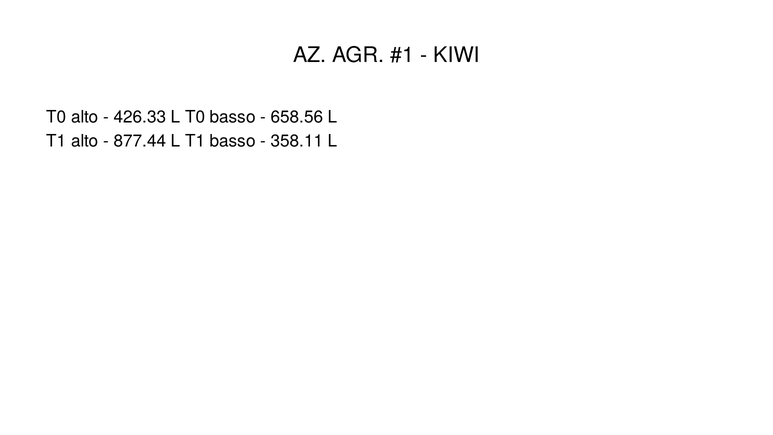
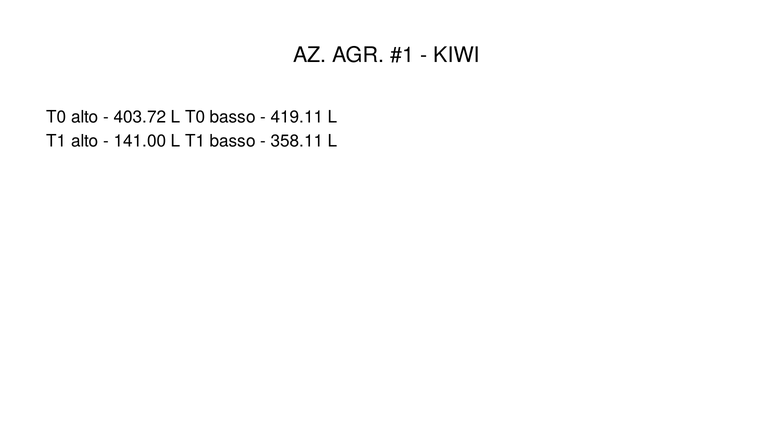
426.33: 426.33 -> 403.72 (140, 117)
658.56: 658.56 -> 419.11 (297, 117)
877.44: 877.44 -> 141.00 (140, 141)
